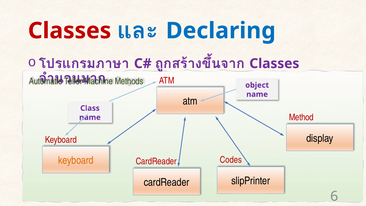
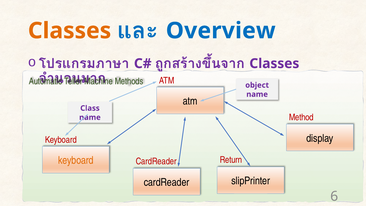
Classes colour: red -> orange (70, 31)
Declaring: Declaring -> Overview (221, 31)
Codes: Codes -> Return (231, 160)
